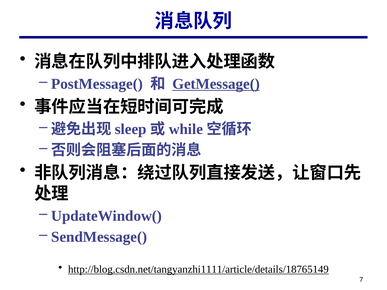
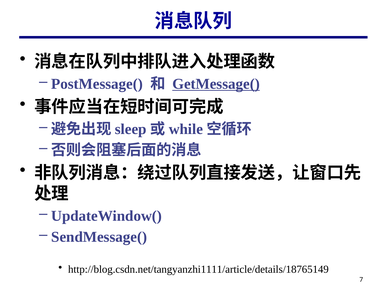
http://blog.csdn.net/tangyanzhi1111/article/details/18765149 underline: present -> none (198, 270)
